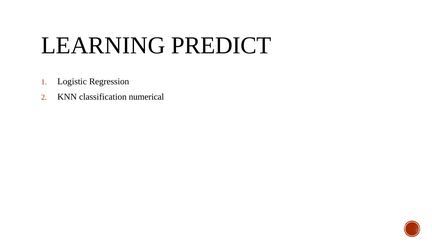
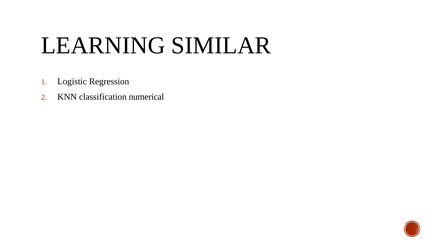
PREDICT: PREDICT -> SIMILAR (221, 46)
